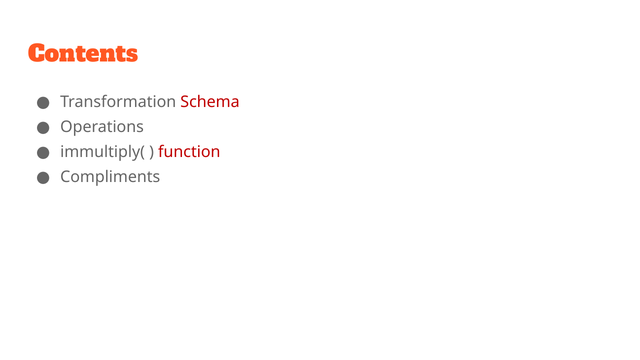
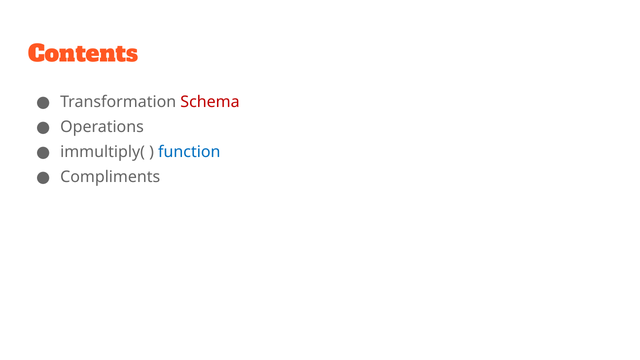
function colour: red -> blue (189, 152)
